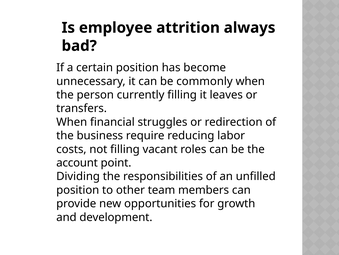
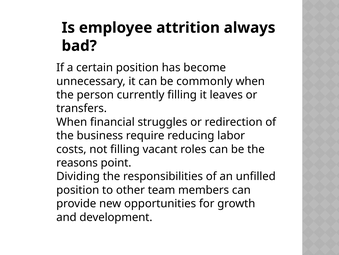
account: account -> reasons (77, 162)
